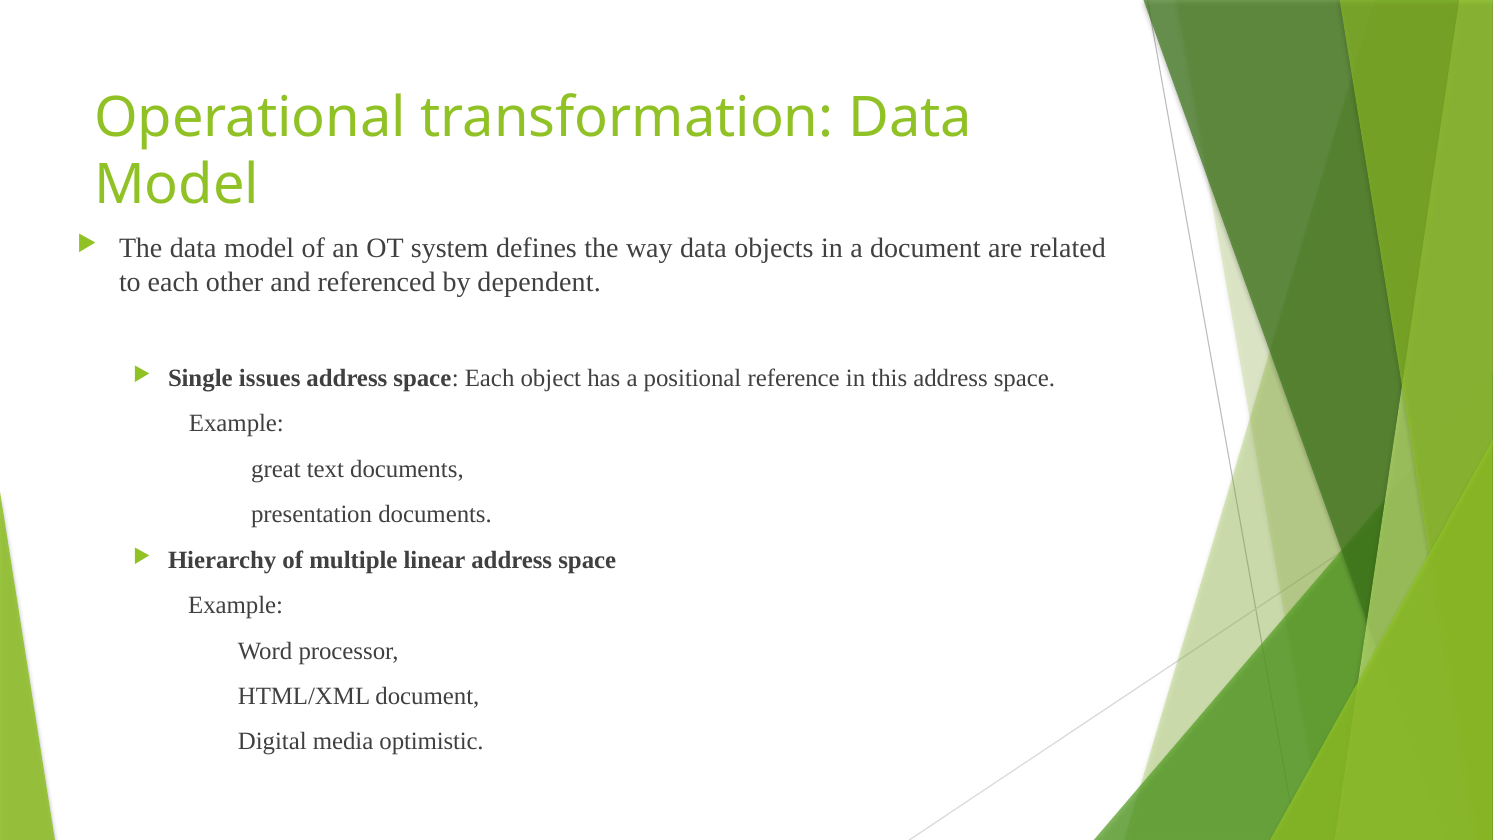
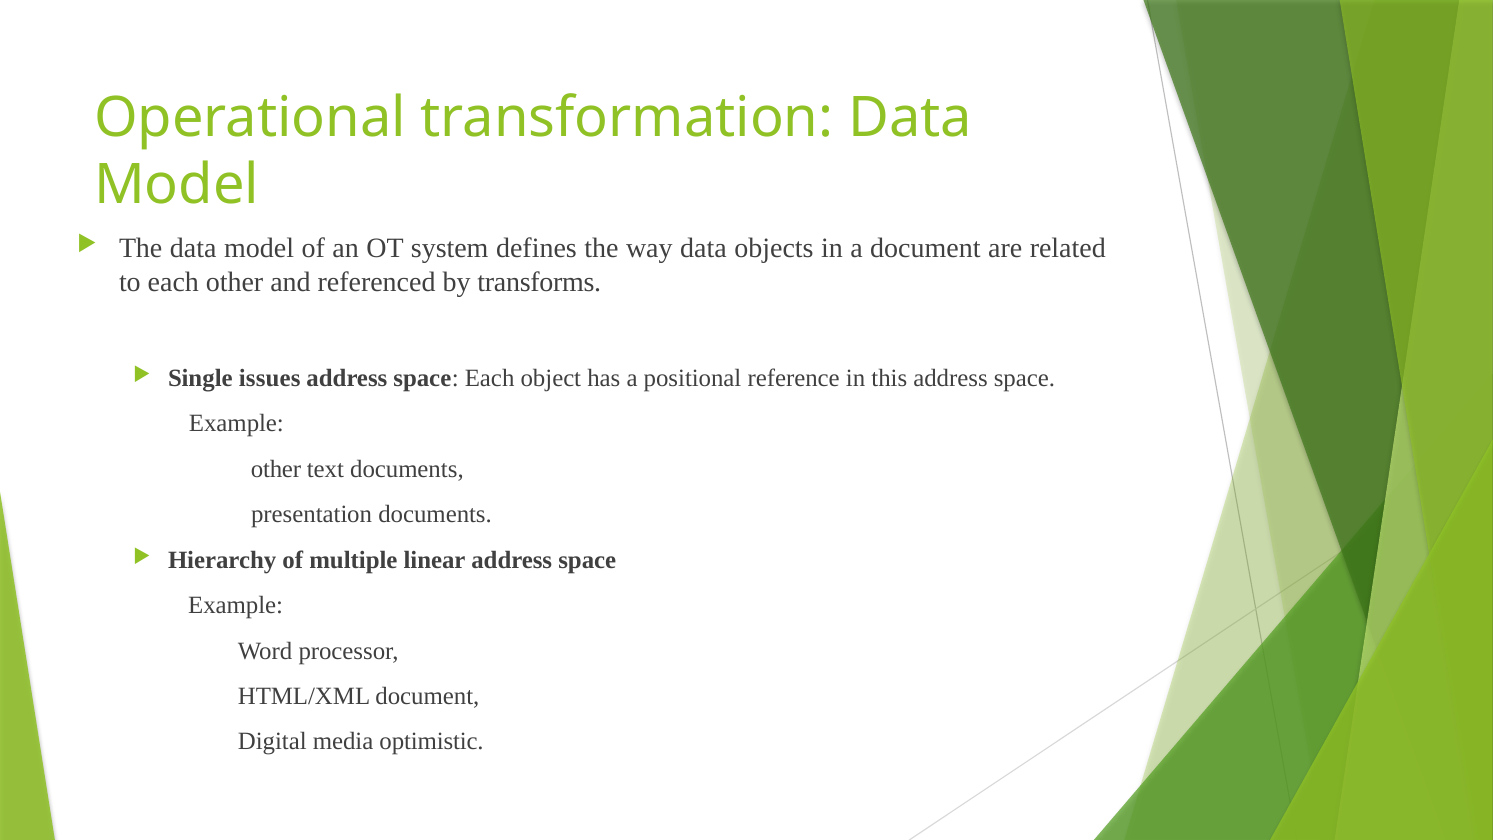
dependent: dependent -> transforms (539, 282)
great: great -> other (276, 469)
